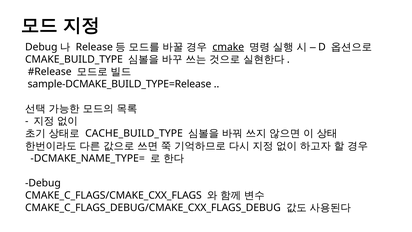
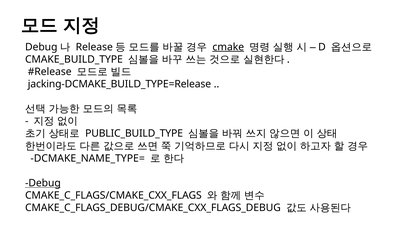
sample-DCMAKE_BUILD_TYPE=Release: sample-DCMAKE_BUILD_TYPE=Release -> jacking-DCMAKE_BUILD_TYPE=Release (119, 84)
CACHE_BUILD_TYPE: CACHE_BUILD_TYPE -> PUBLIC_BUILD_TYPE (134, 133)
Debug underline: none -> present (43, 183)
